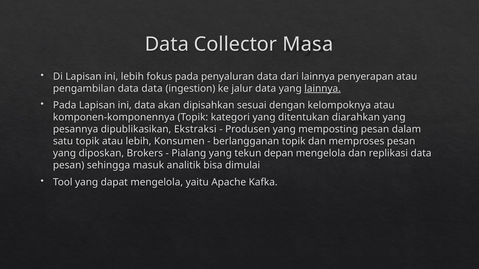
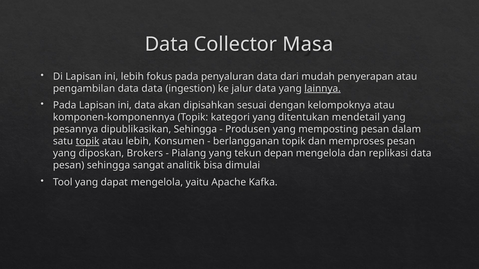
dari lainnya: lainnya -> mudah (318, 77)
diarahkan: diarahkan -> mendetail (356, 118)
dipublikasikan Ekstraksi: Ekstraksi -> Sehingga (195, 130)
topik underline: none -> present (88, 142)
masuk: masuk -> sangat (148, 166)
